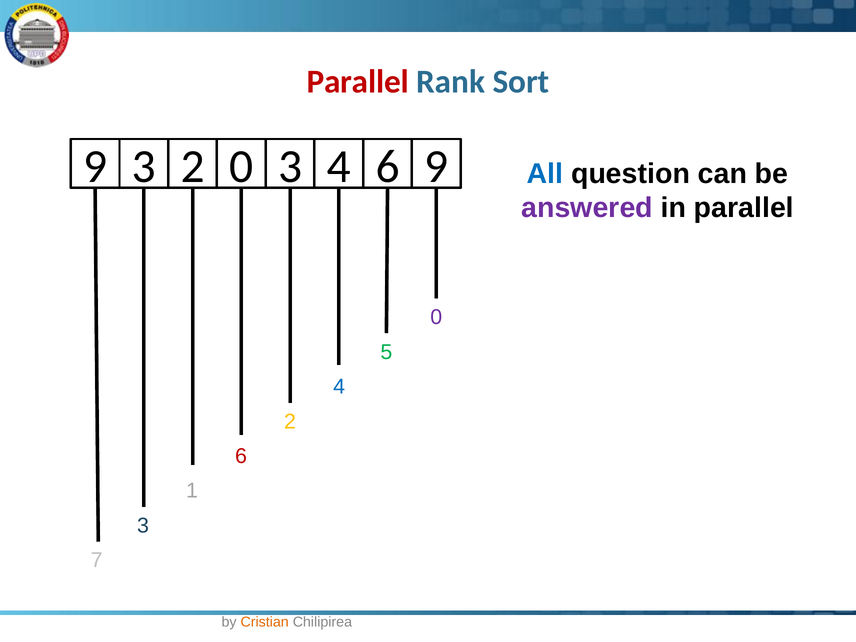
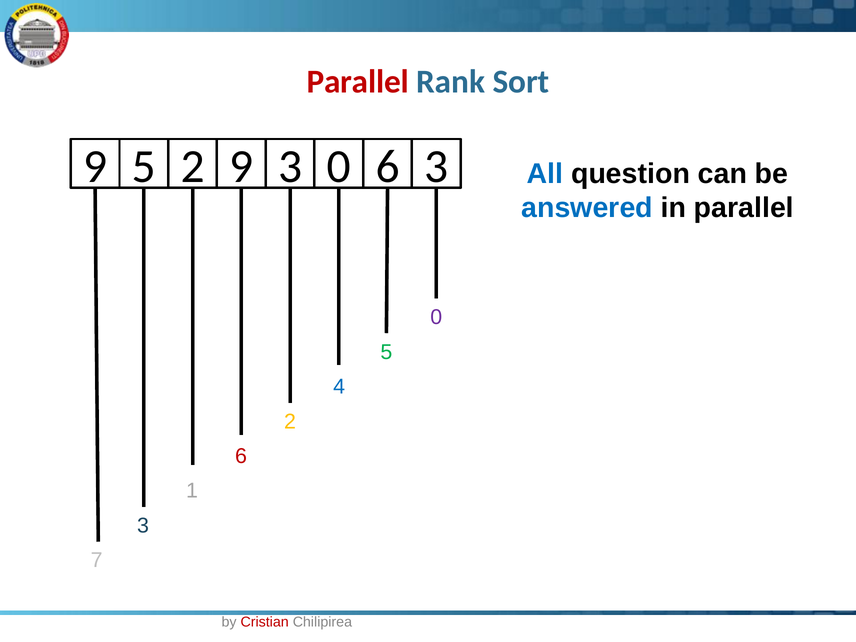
3: 3 -> 5 (144, 167)
2 0: 0 -> 9 (241, 167)
3 4: 4 -> 0 (339, 167)
6 9: 9 -> 3 (436, 167)
answered colour: purple -> blue (587, 208)
Cristian colour: orange -> red (265, 622)
